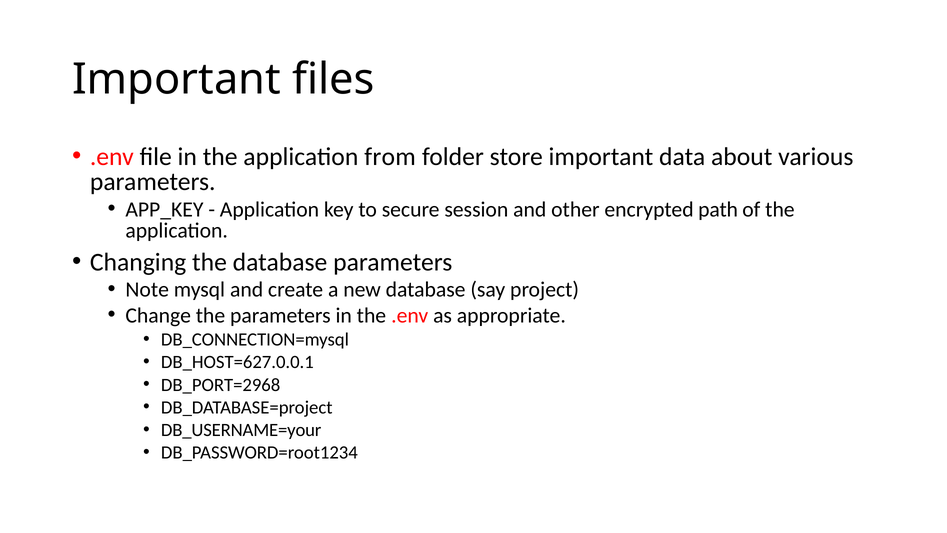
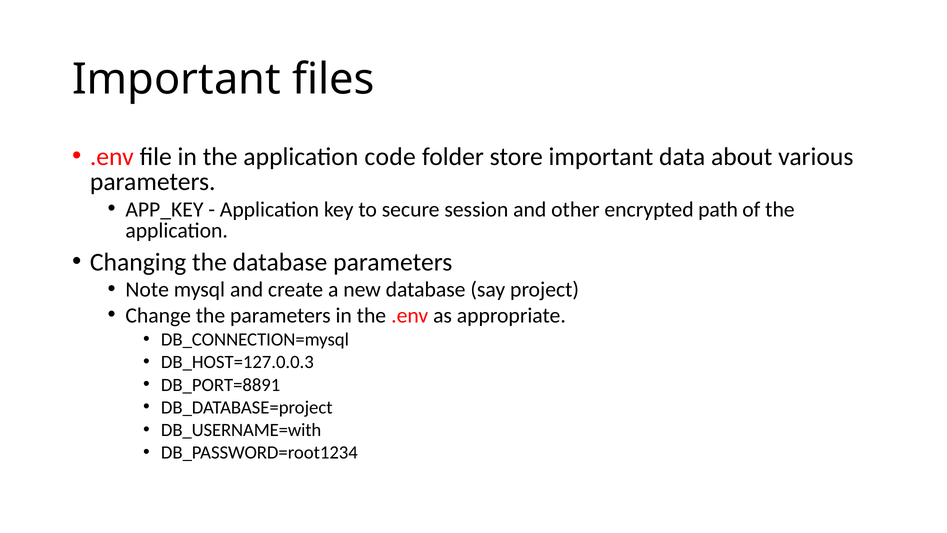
from: from -> code (390, 157)
DB_HOST=627.0.0.1: DB_HOST=627.0.0.1 -> DB_HOST=127.0.0.3 (237, 362)
DB_PORT=2968: DB_PORT=2968 -> DB_PORT=8891 (221, 385)
DB_USERNAME=your: DB_USERNAME=your -> DB_USERNAME=with (241, 430)
